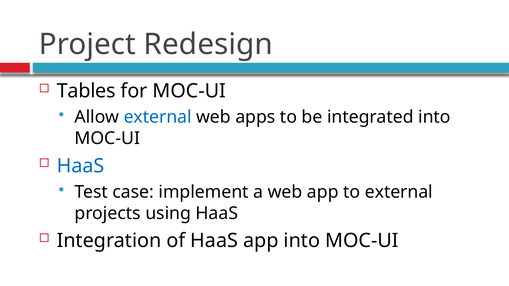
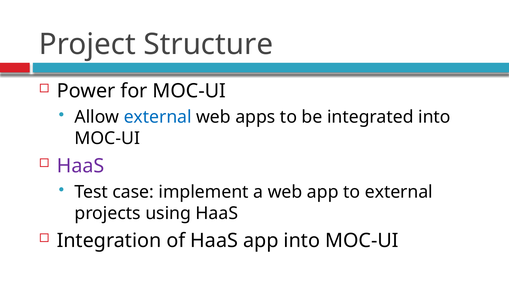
Redesign: Redesign -> Structure (208, 44)
Tables: Tables -> Power (86, 91)
HaaS colour: blue -> purple (81, 166)
